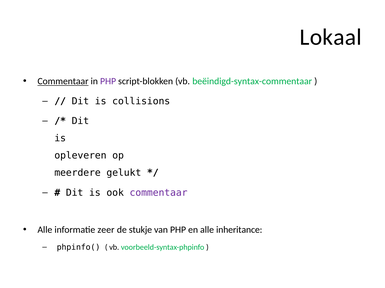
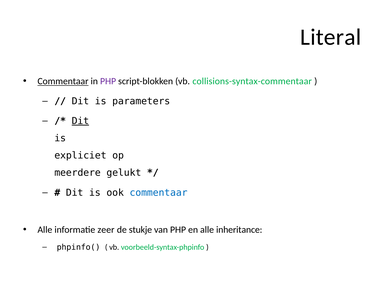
Lokaal: Lokaal -> Literal (331, 37)
beëindigd-syntax-commentaar: beëindigd-syntax-commentaar -> collisions-syntax-commentaar (252, 82)
collisions: collisions -> parameters (141, 101)
Dit underline: none -> present (80, 121)
opleveren: opleveren -> expliciet (80, 156)
commentaar colour: purple -> blue (159, 193)
